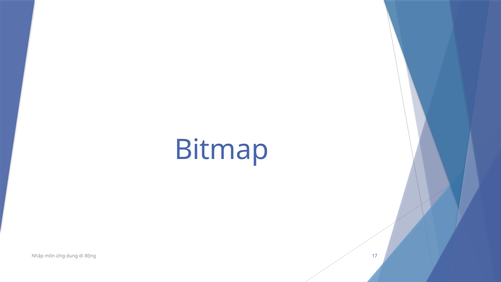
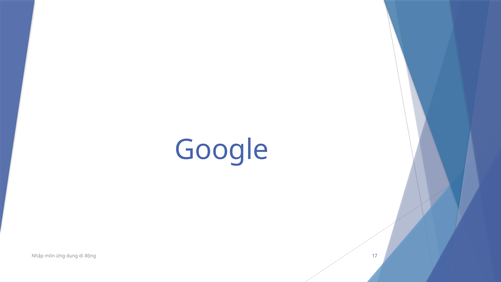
Bitmap: Bitmap -> Google (222, 150)
